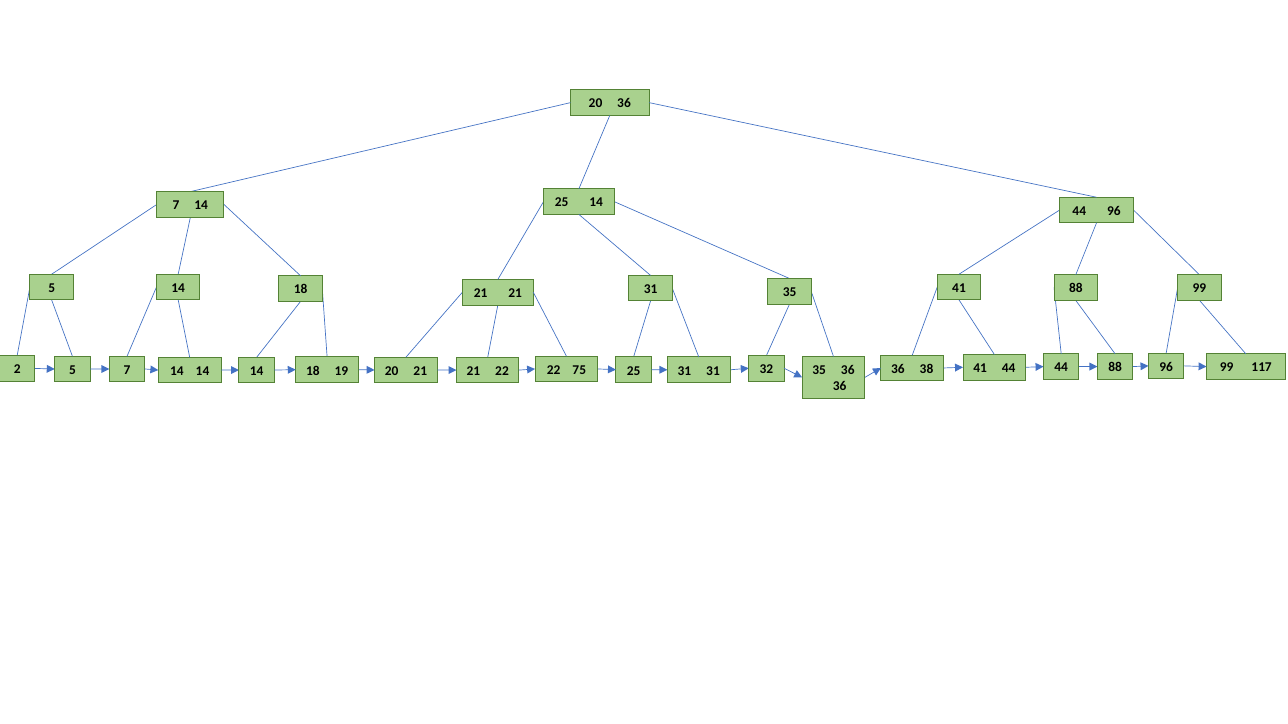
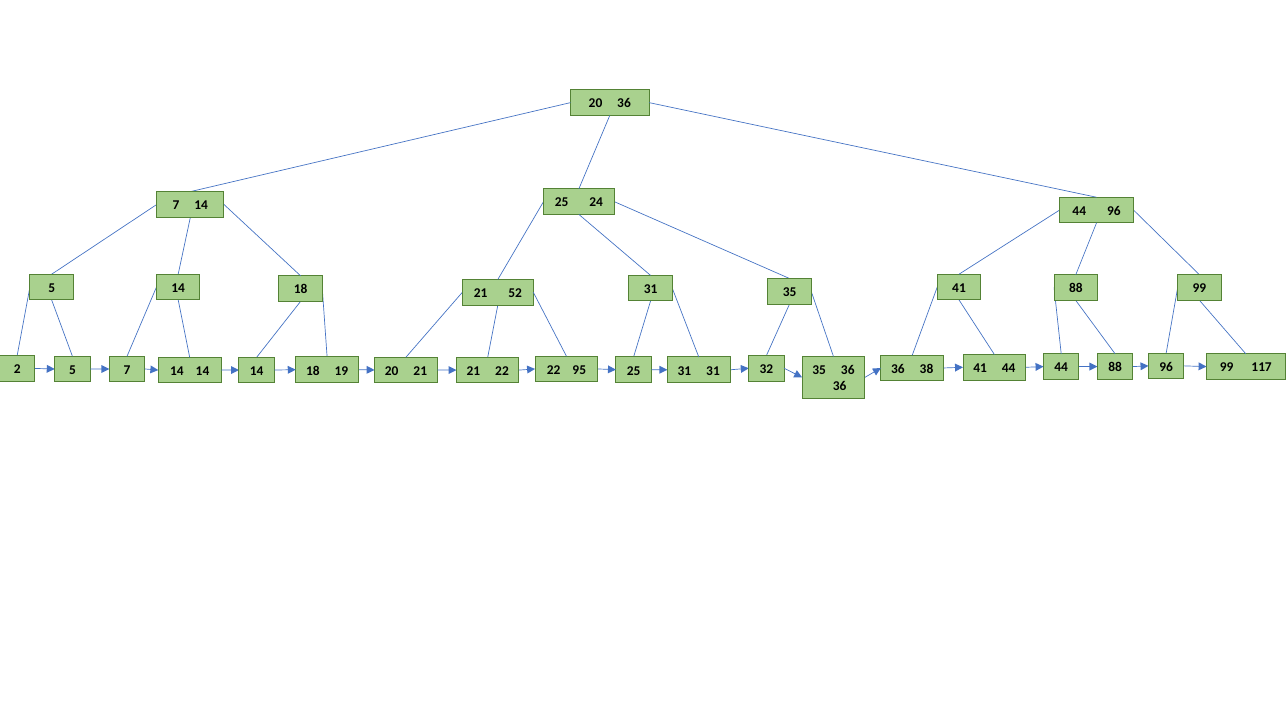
25 14: 14 -> 24 (596, 203)
21 21: 21 -> 52 (515, 293)
75: 75 -> 95 (579, 370)
